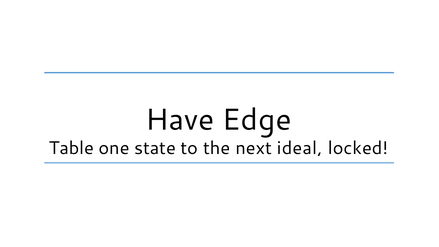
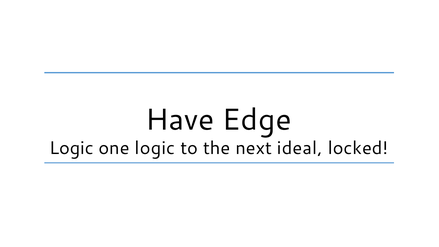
Table: Table -> Logic (71, 148)
one state: state -> logic (155, 148)
